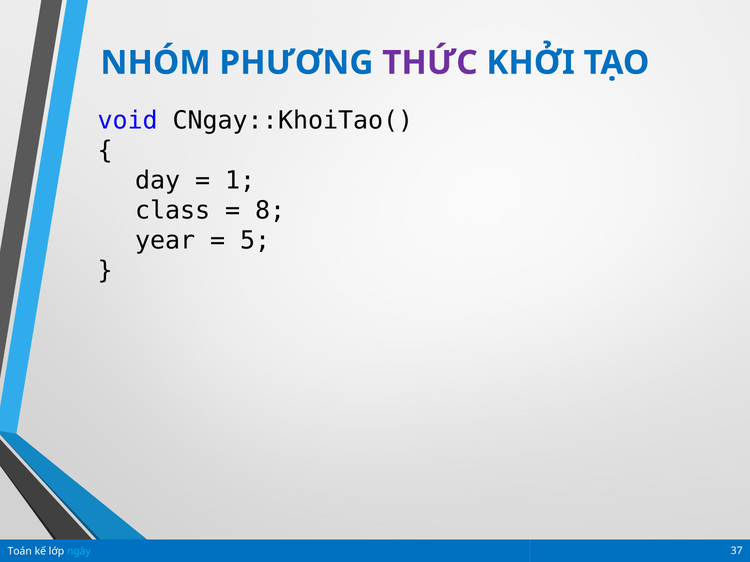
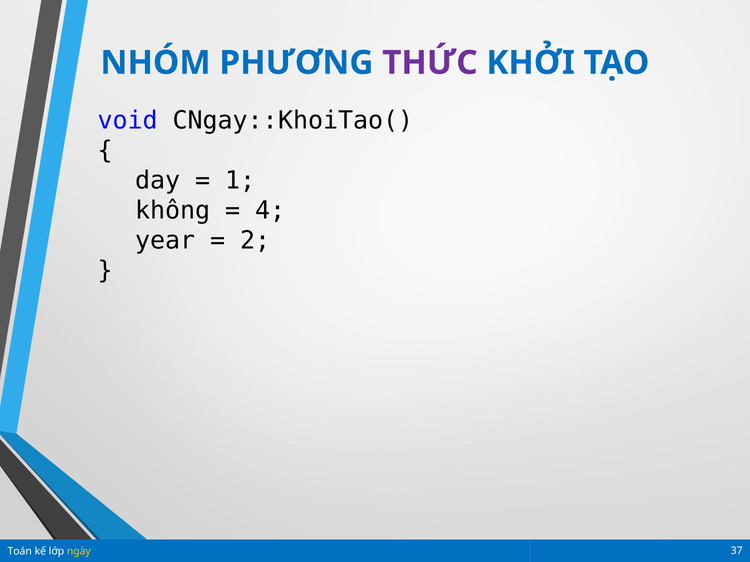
class: class -> không (173, 211)
8: 8 -> 4 (271, 211)
5: 5 -> 2 (255, 241)
ngày colour: light blue -> yellow (79, 552)
